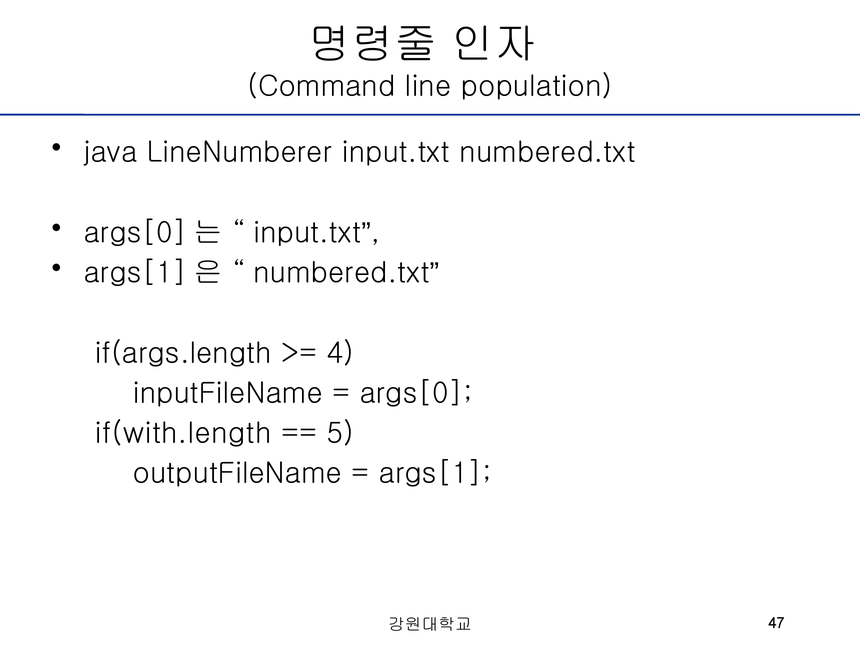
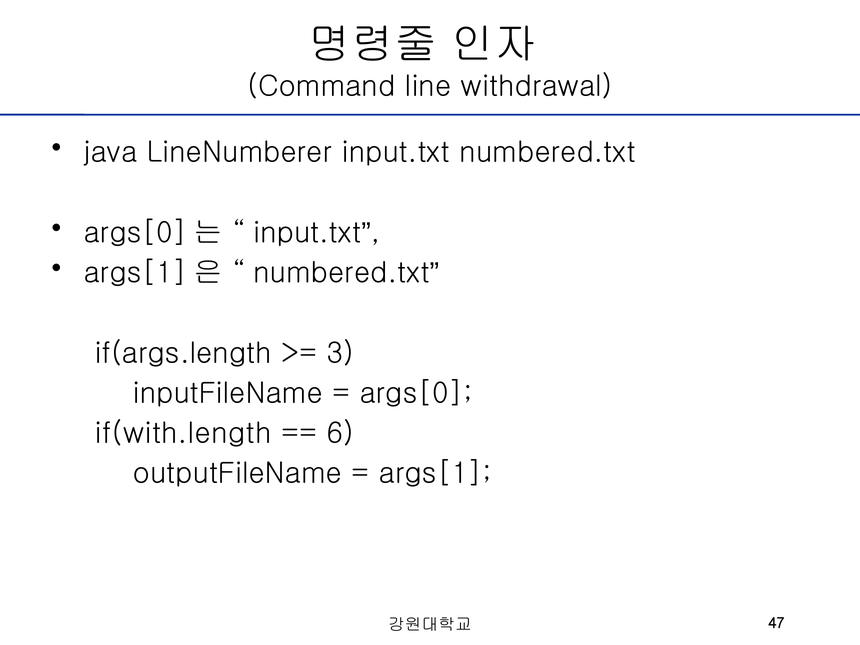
population: population -> withdrawal (537, 87)
4: 4 -> 3 (340, 353)
5: 5 -> 6 (340, 433)
